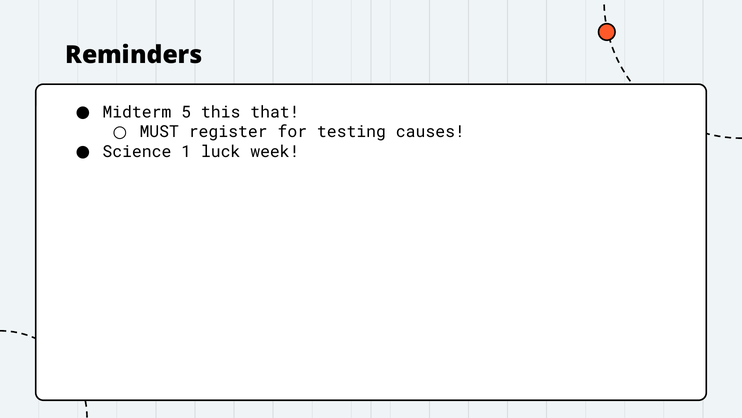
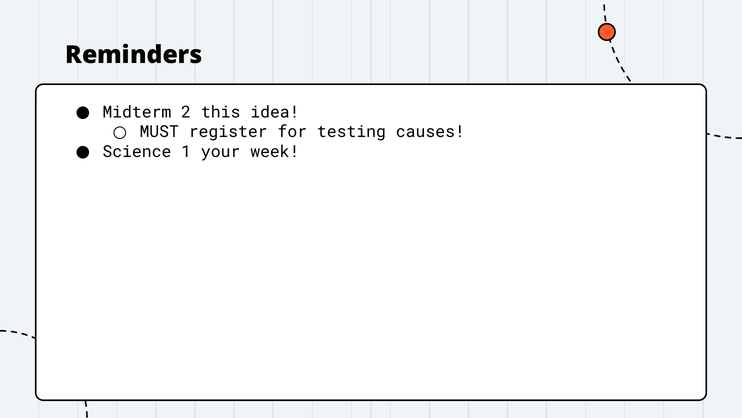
5: 5 -> 2 (186, 112)
that: that -> idea (275, 112)
luck: luck -> your (221, 152)
